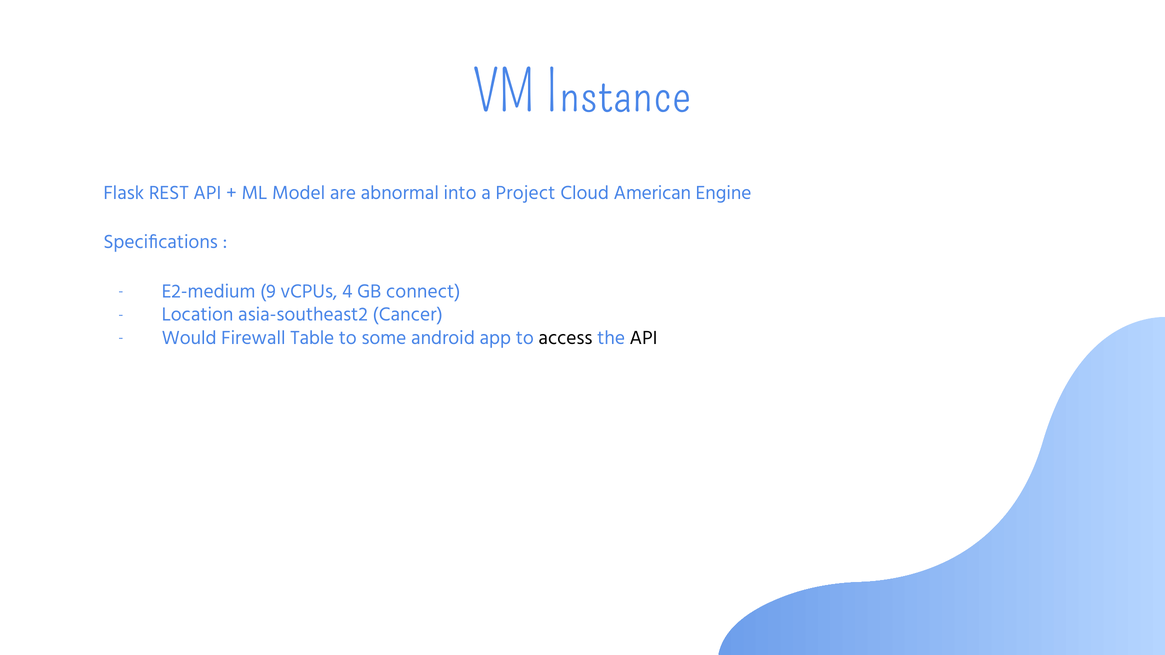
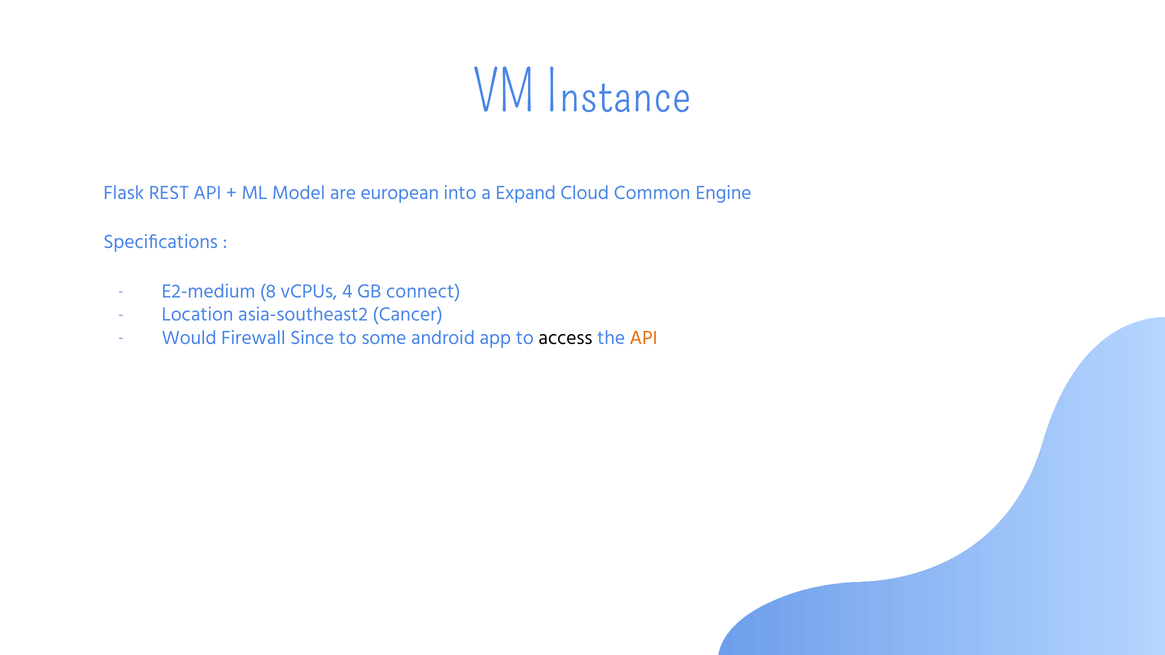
abnormal: abnormal -> european (400, 193)
Project: Project -> Expand (526, 193)
American: American -> Common (652, 193)
9: 9 -> 8 (268, 291)
Table: Table -> Since (312, 338)
API colour: black -> orange (644, 338)
